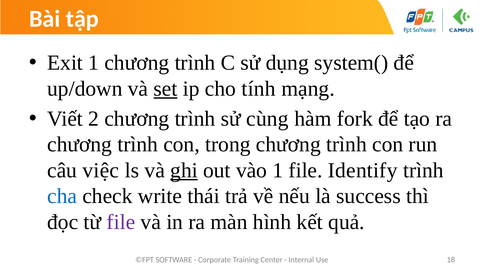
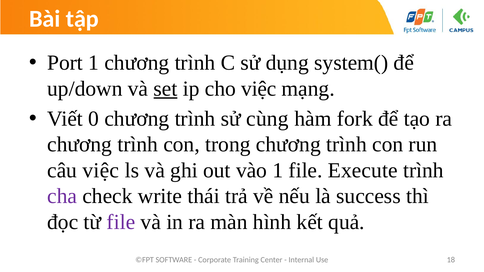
Exit: Exit -> Port (65, 63)
cho tính: tính -> việc (259, 89)
2: 2 -> 0 (94, 119)
ghi underline: present -> none (184, 171)
Identify: Identify -> Execute (363, 171)
cha colour: blue -> purple (62, 196)
